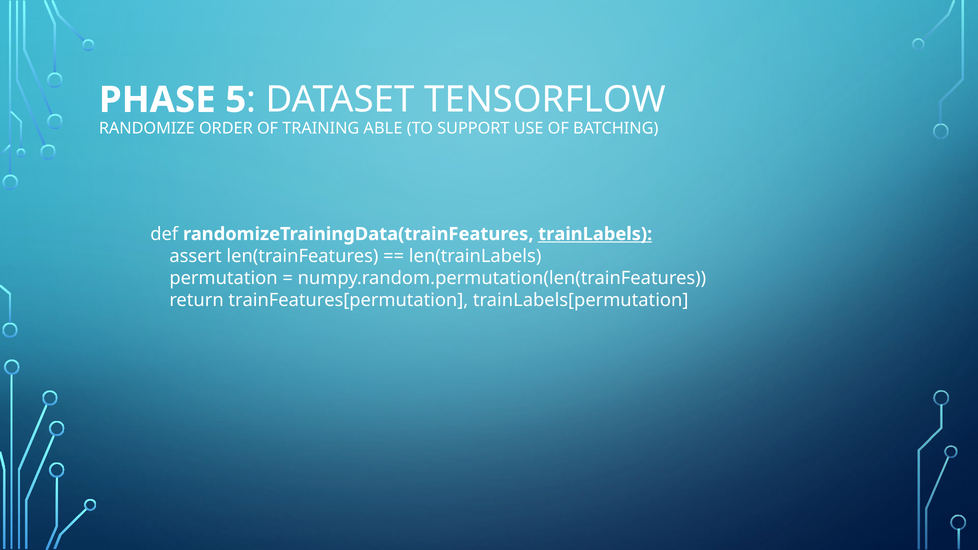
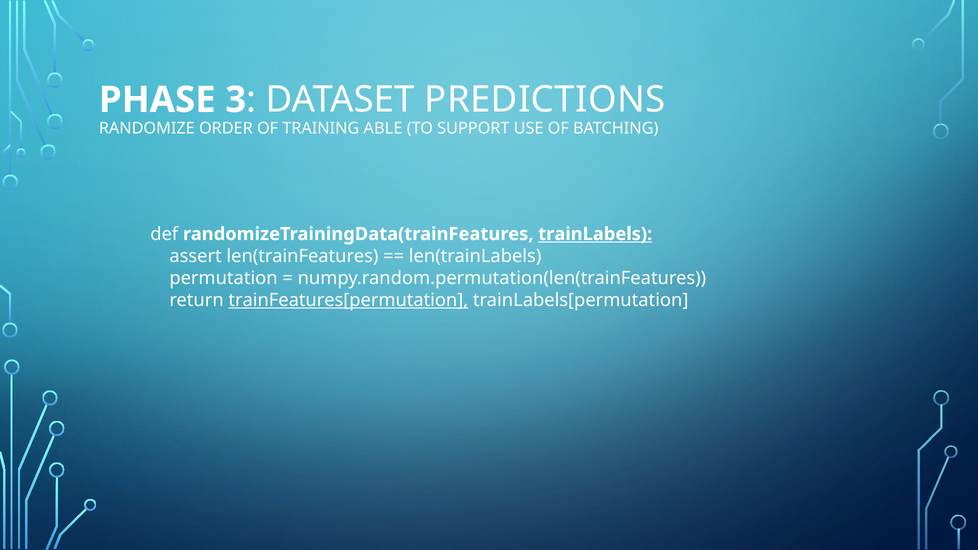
5: 5 -> 3 (236, 100)
TENSORFLOW: TENSORFLOW -> PREDICTIONS (545, 100)
trainFeatures[permutation underline: none -> present (348, 300)
